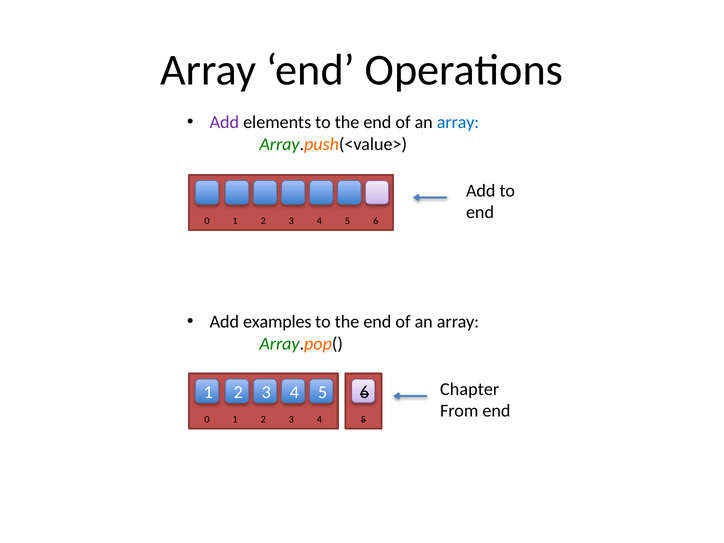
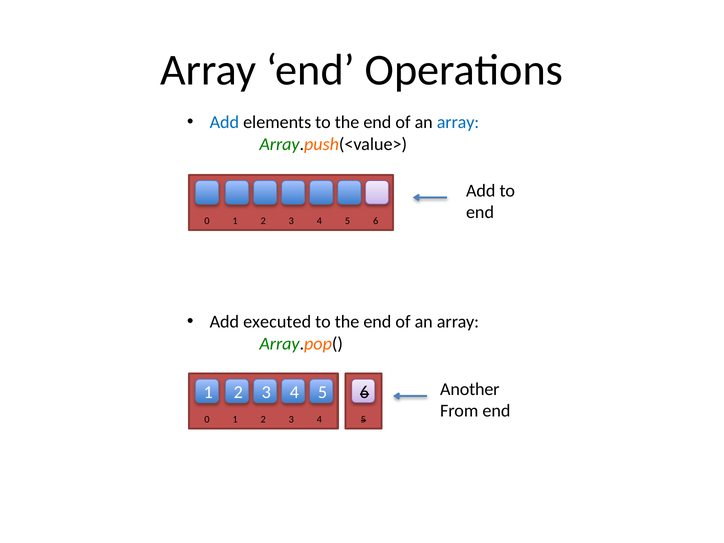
Add colour: purple -> blue (224, 122)
examples: examples -> executed (277, 322)
Chapter: Chapter -> Another (470, 389)
